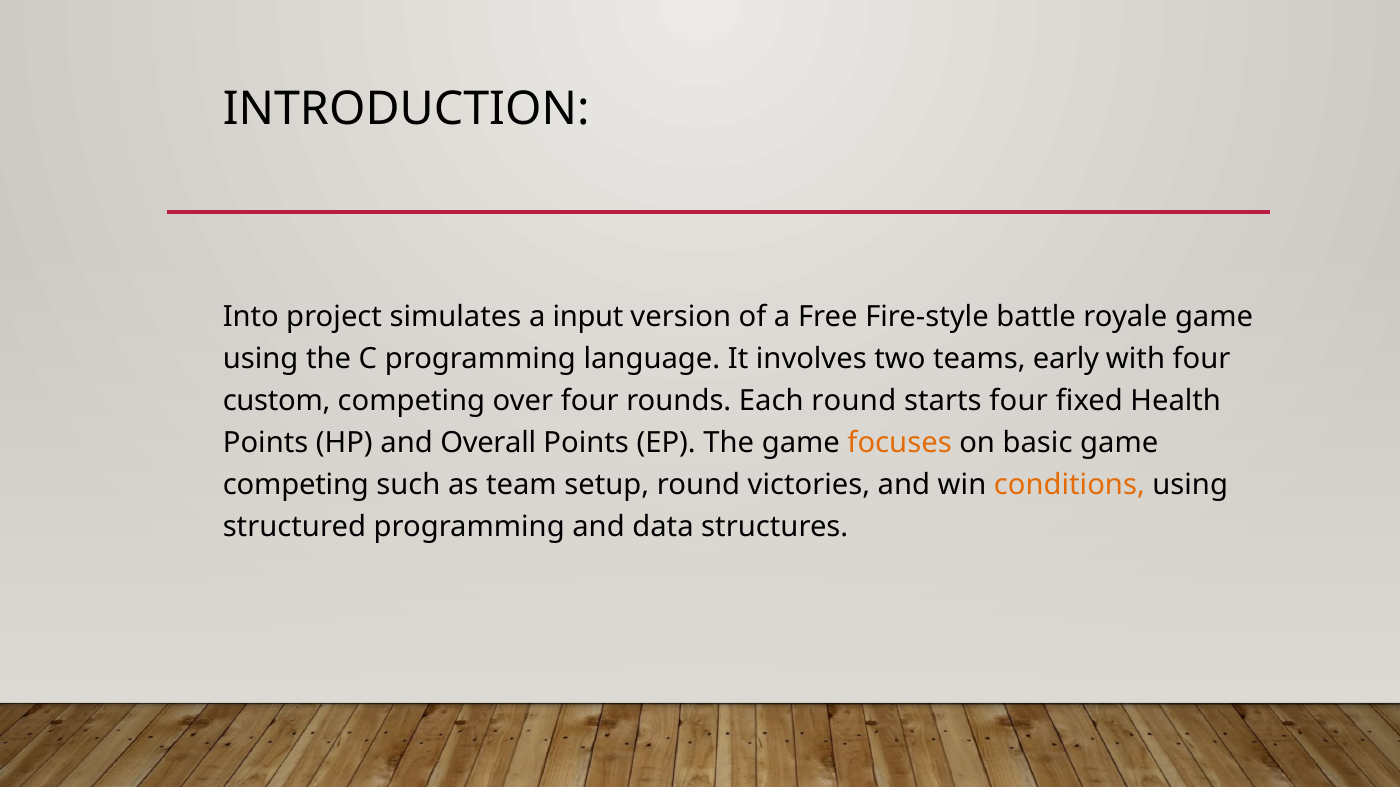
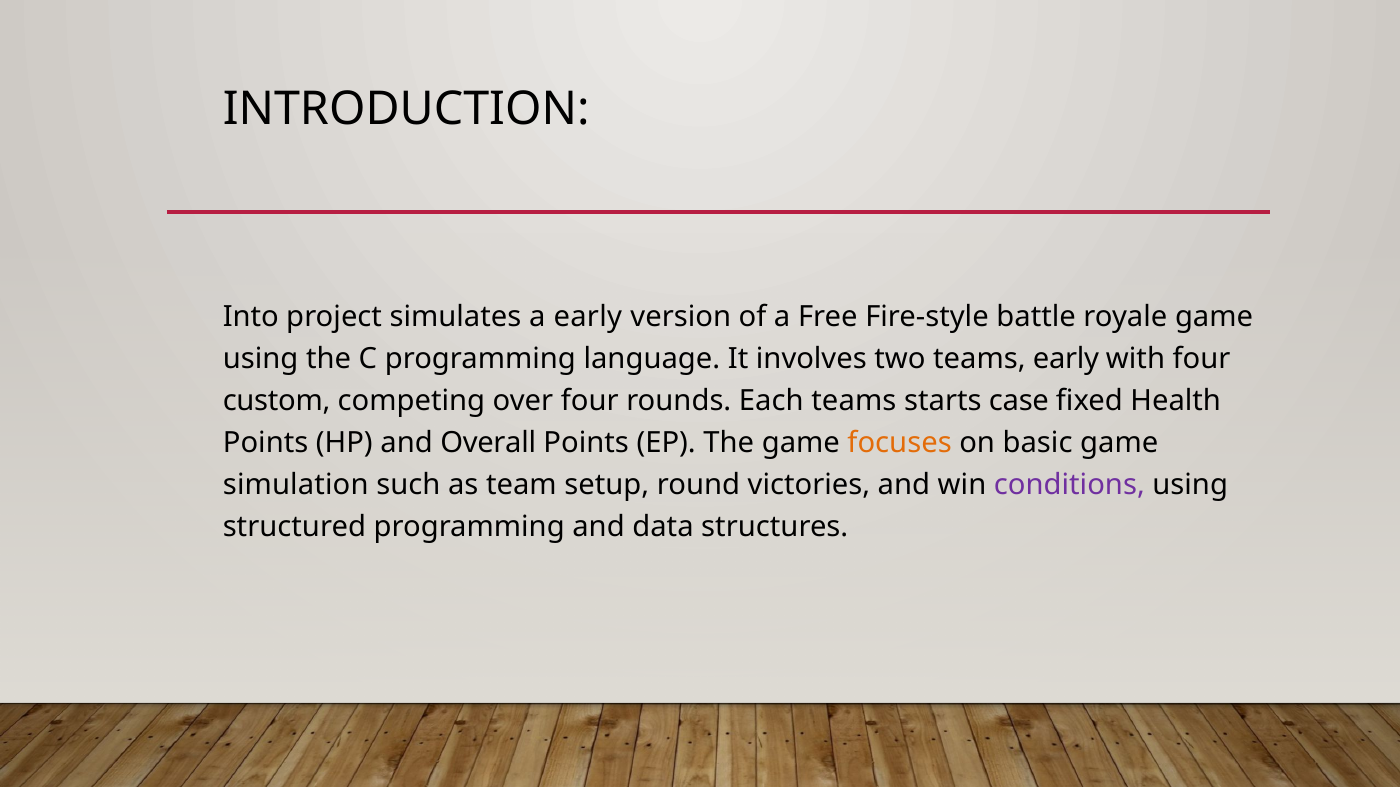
a input: input -> early (588, 317)
Each round: round -> teams (854, 401)
starts four: four -> case (1019, 401)
competing: competing -> simulation (296, 485)
conditions colour: orange -> purple (1069, 485)
